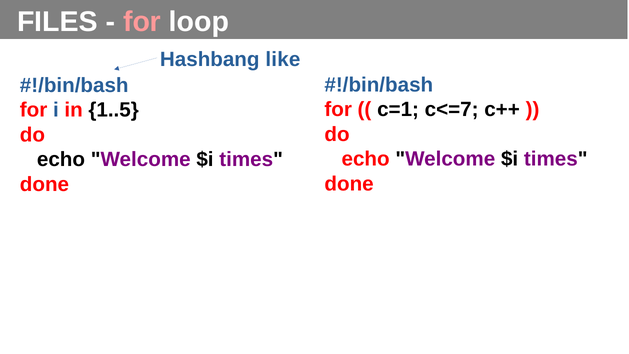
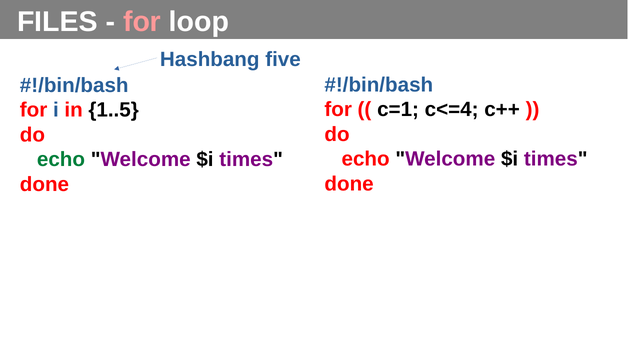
like: like -> five (283, 59)
c<=7: c<=7 -> c<=4 (452, 110)
echo colour: black -> green (61, 159)
